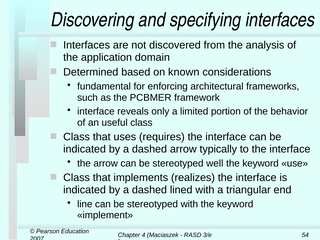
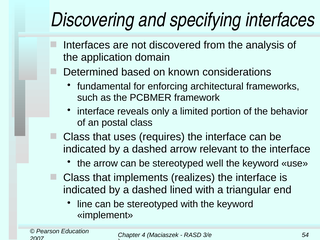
useful: useful -> postal (115, 123)
typically: typically -> relevant (218, 149)
